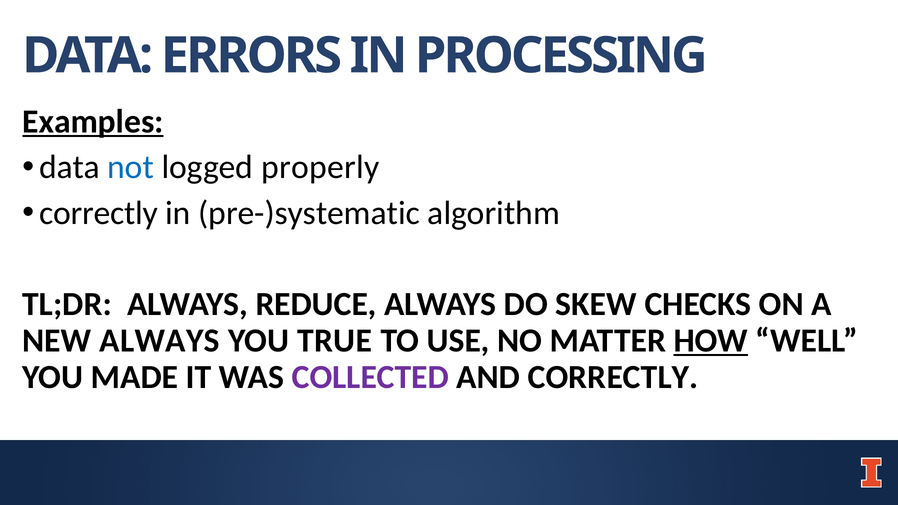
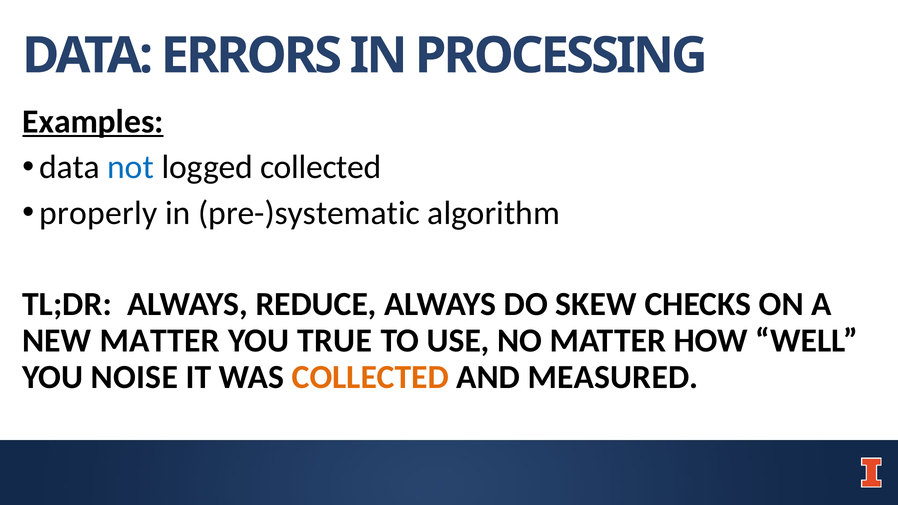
logged properly: properly -> collected (321, 167)
correctly: correctly -> properly (98, 213)
NEW ALWAYS: ALWAYS -> MATTER (160, 341)
HOW underline: present -> none (711, 341)
MADE: MADE -> NOISE (134, 377)
COLLECTED colour: purple -> orange (370, 377)
AND CORRECTLY: CORRECTLY -> MEASURED (613, 377)
